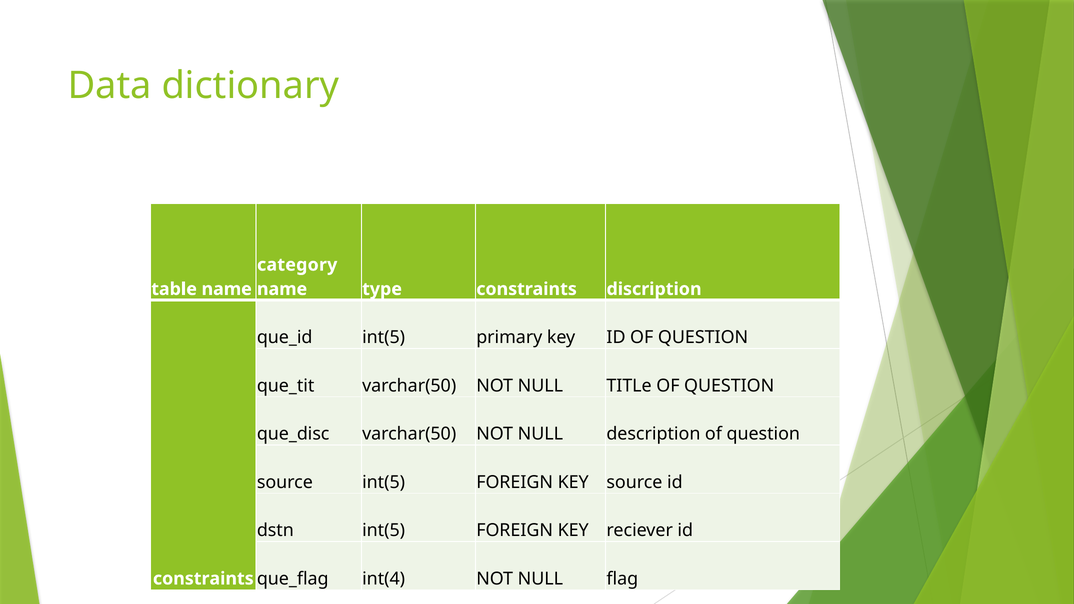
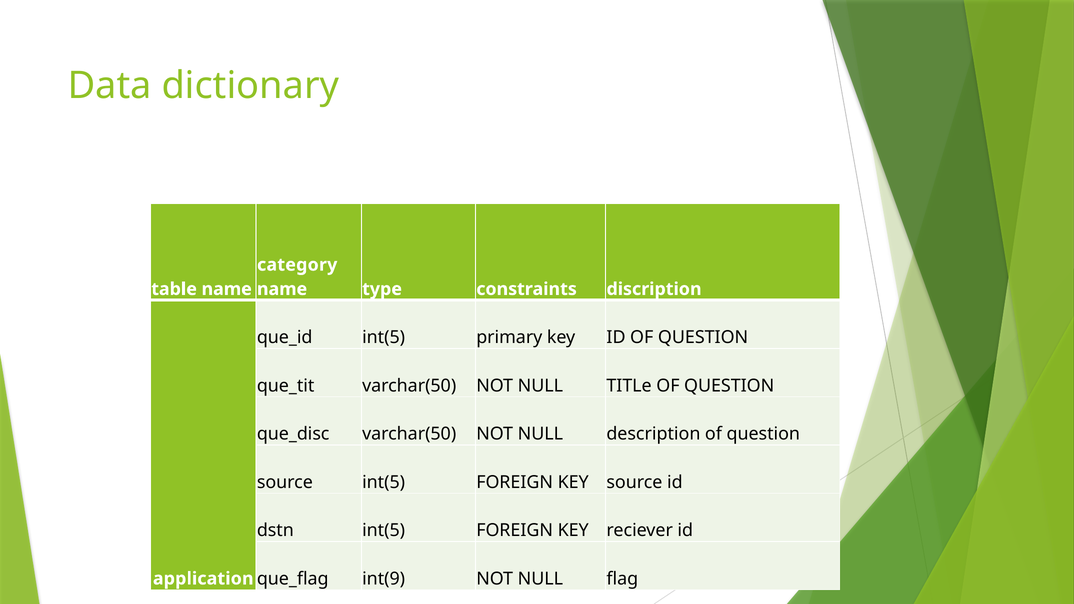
int(4: int(4 -> int(9 (384, 579)
constraints: constraints -> application (203, 579)
